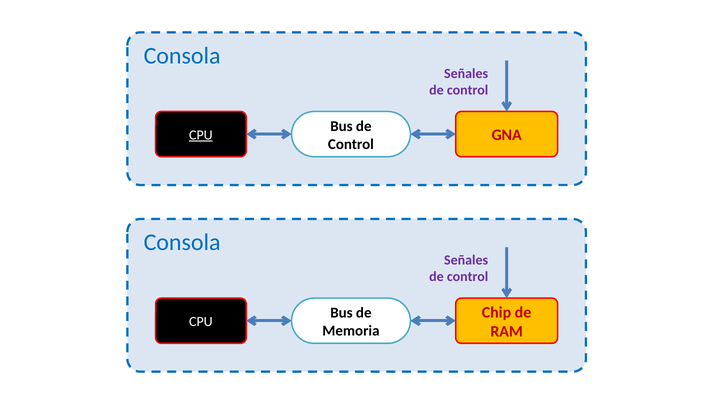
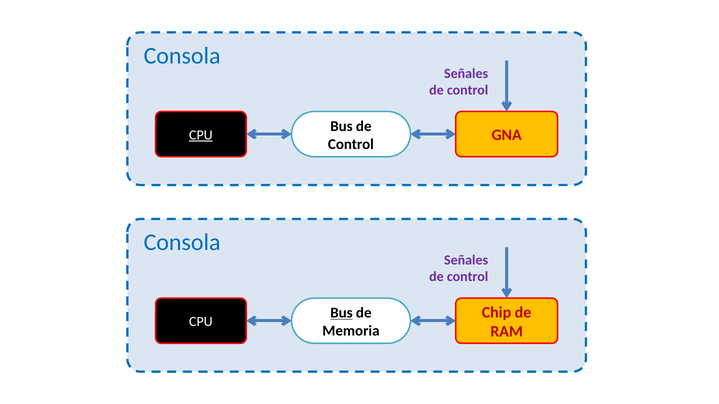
Bus underline: none -> present (341, 313)
